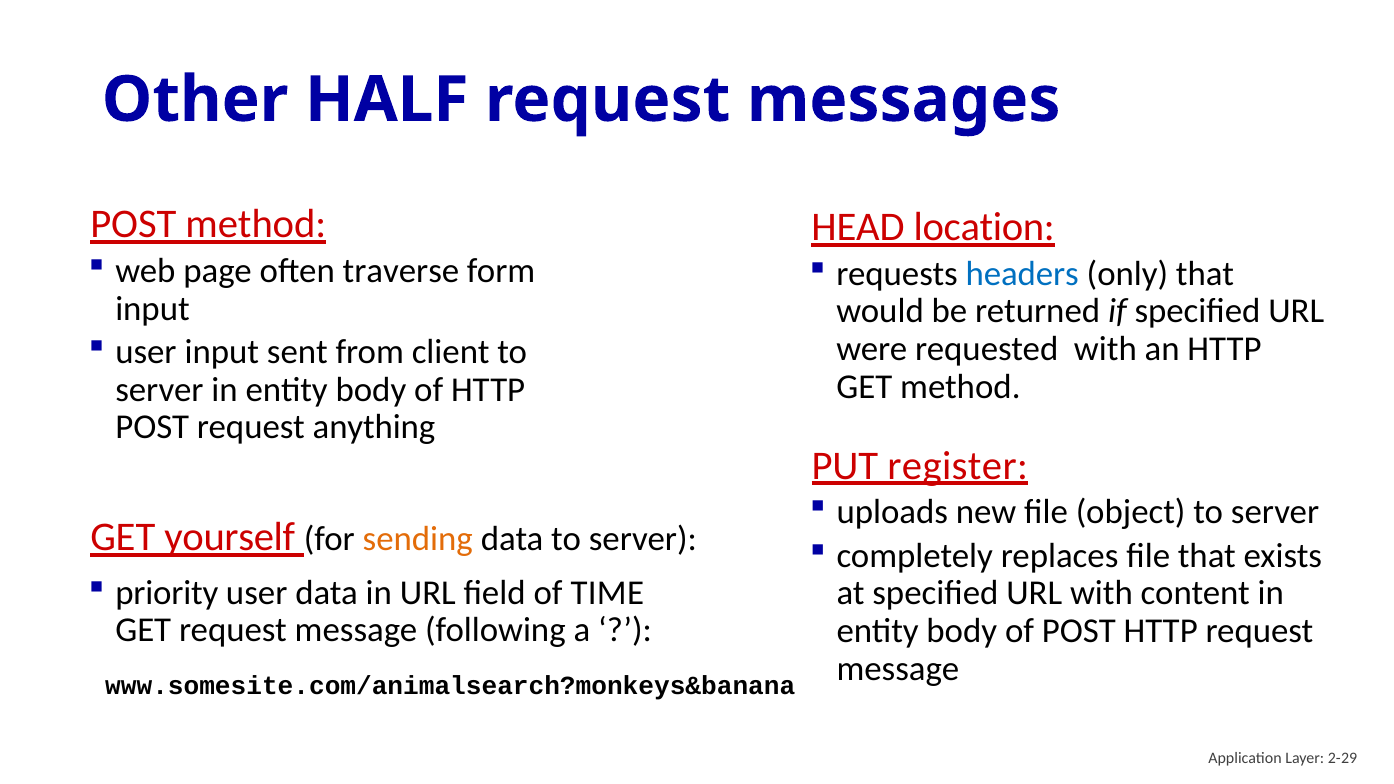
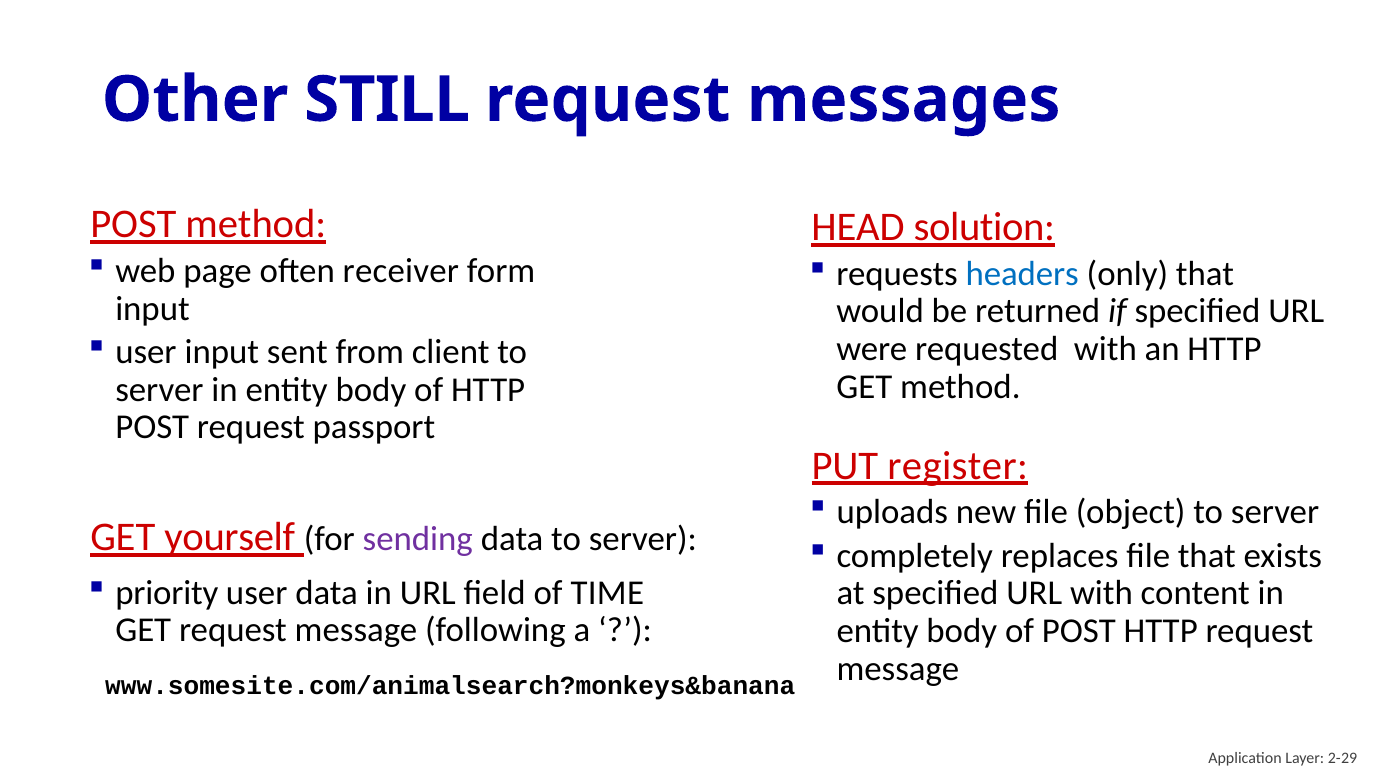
HALF: HALF -> STILL (387, 100)
location: location -> solution (984, 227)
traverse: traverse -> receiver (401, 271)
anything: anything -> passport (374, 427)
sending colour: orange -> purple (418, 540)
